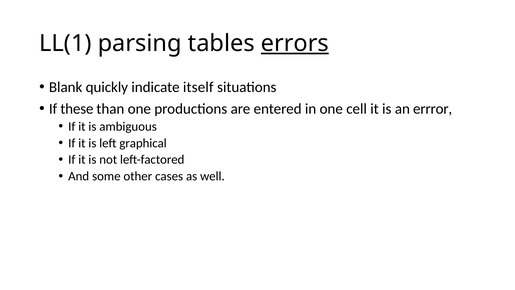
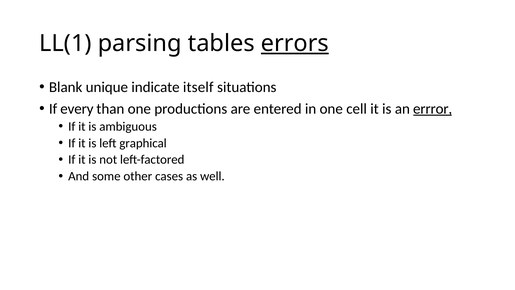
quickly: quickly -> unique (107, 87)
these: these -> every (77, 109)
errror underline: none -> present (433, 109)
